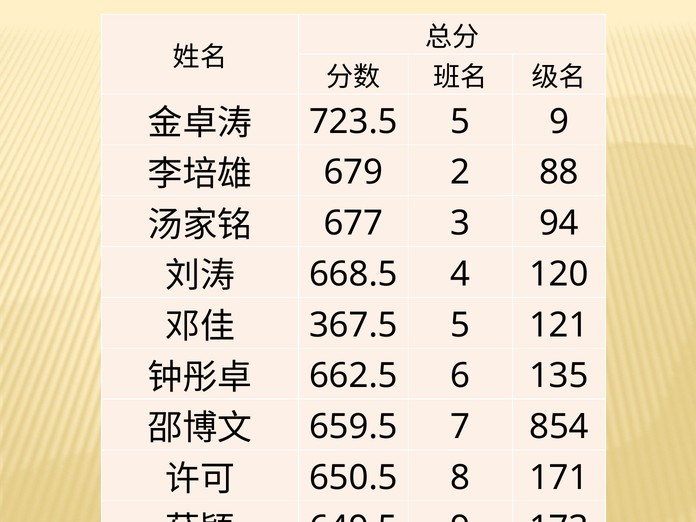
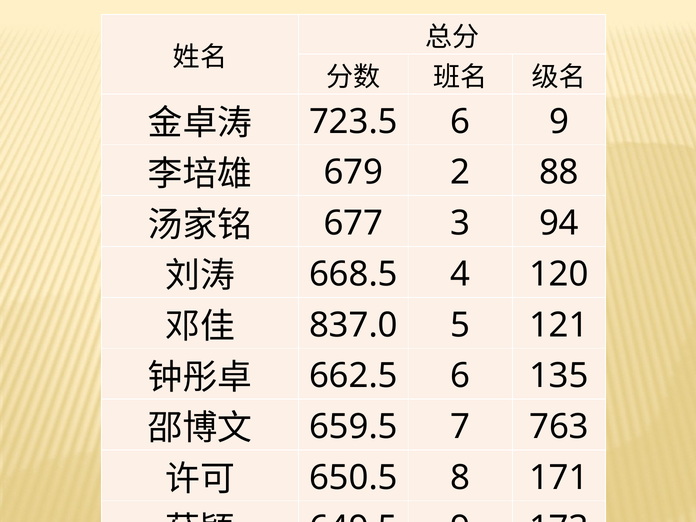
723.5 5: 5 -> 6 (460, 122)
367.5: 367.5 -> 837.0 (353, 325)
854: 854 -> 763 (559, 427)
